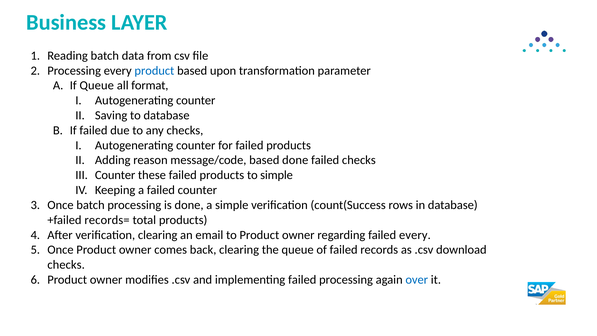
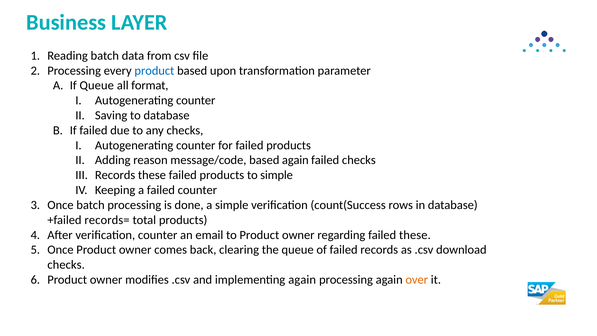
based done: done -> again (295, 160)
Counter: Counter -> Records (115, 175)
verification clearing: clearing -> counter (158, 235)
failed every: every -> these (415, 235)
implementing failed: failed -> again (302, 280)
over colour: blue -> orange (417, 280)
